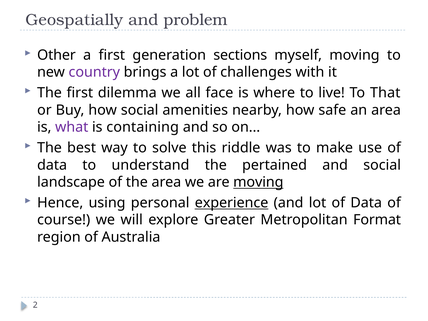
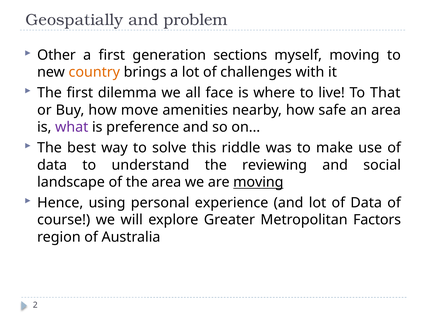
country colour: purple -> orange (94, 72)
how social: social -> move (140, 110)
containing: containing -> preference (143, 127)
pertained: pertained -> reviewing (275, 165)
experience underline: present -> none (232, 203)
Format: Format -> Factors (377, 220)
